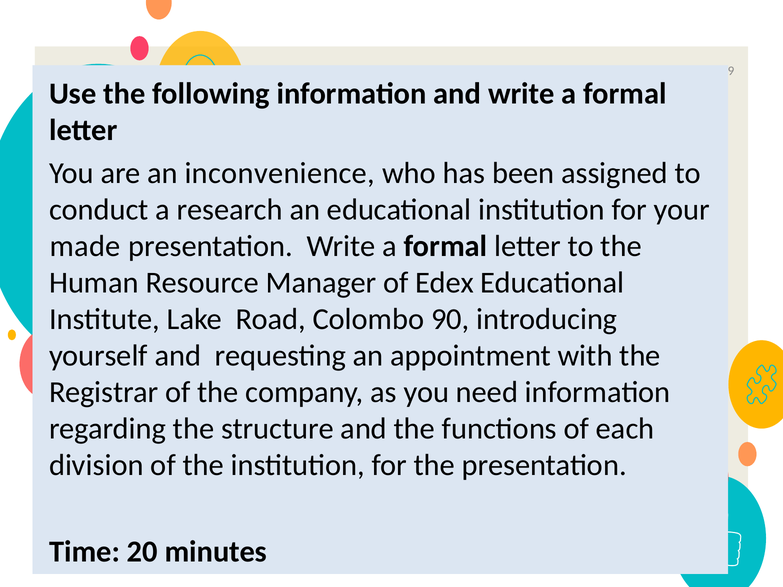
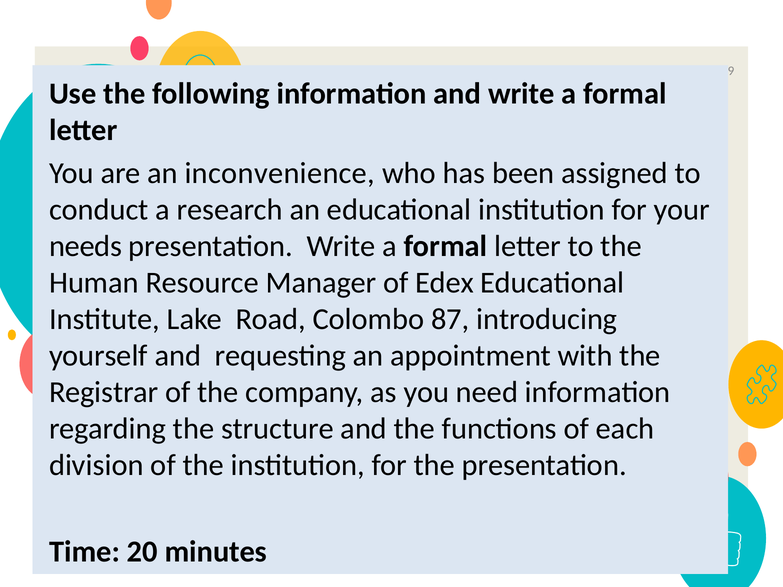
made: made -> needs (85, 246)
90: 90 -> 87 (450, 319)
